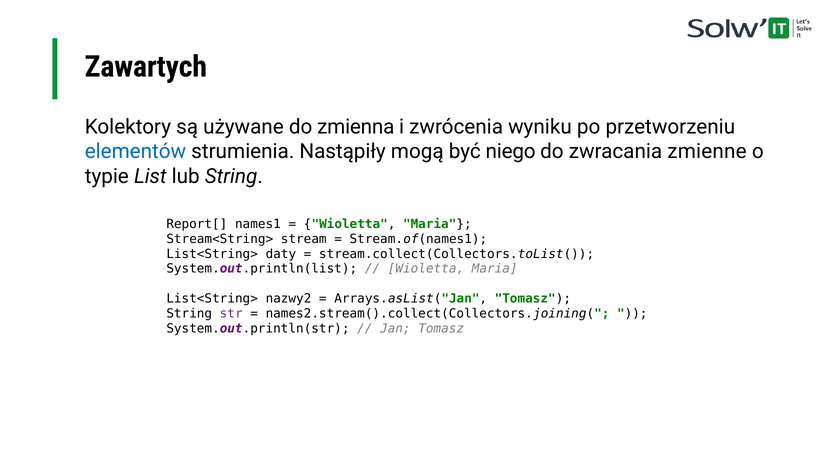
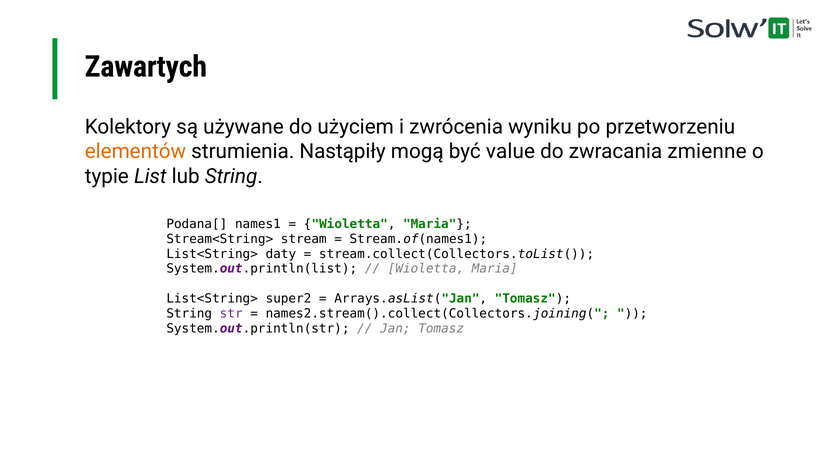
zmienna: zmienna -> użyciem (356, 127)
elementów colour: blue -> orange (135, 152)
niego: niego -> value (510, 152)
Report[: Report[ -> Podana[ (197, 224)
nazwy2: nazwy2 -> super2 (288, 298)
